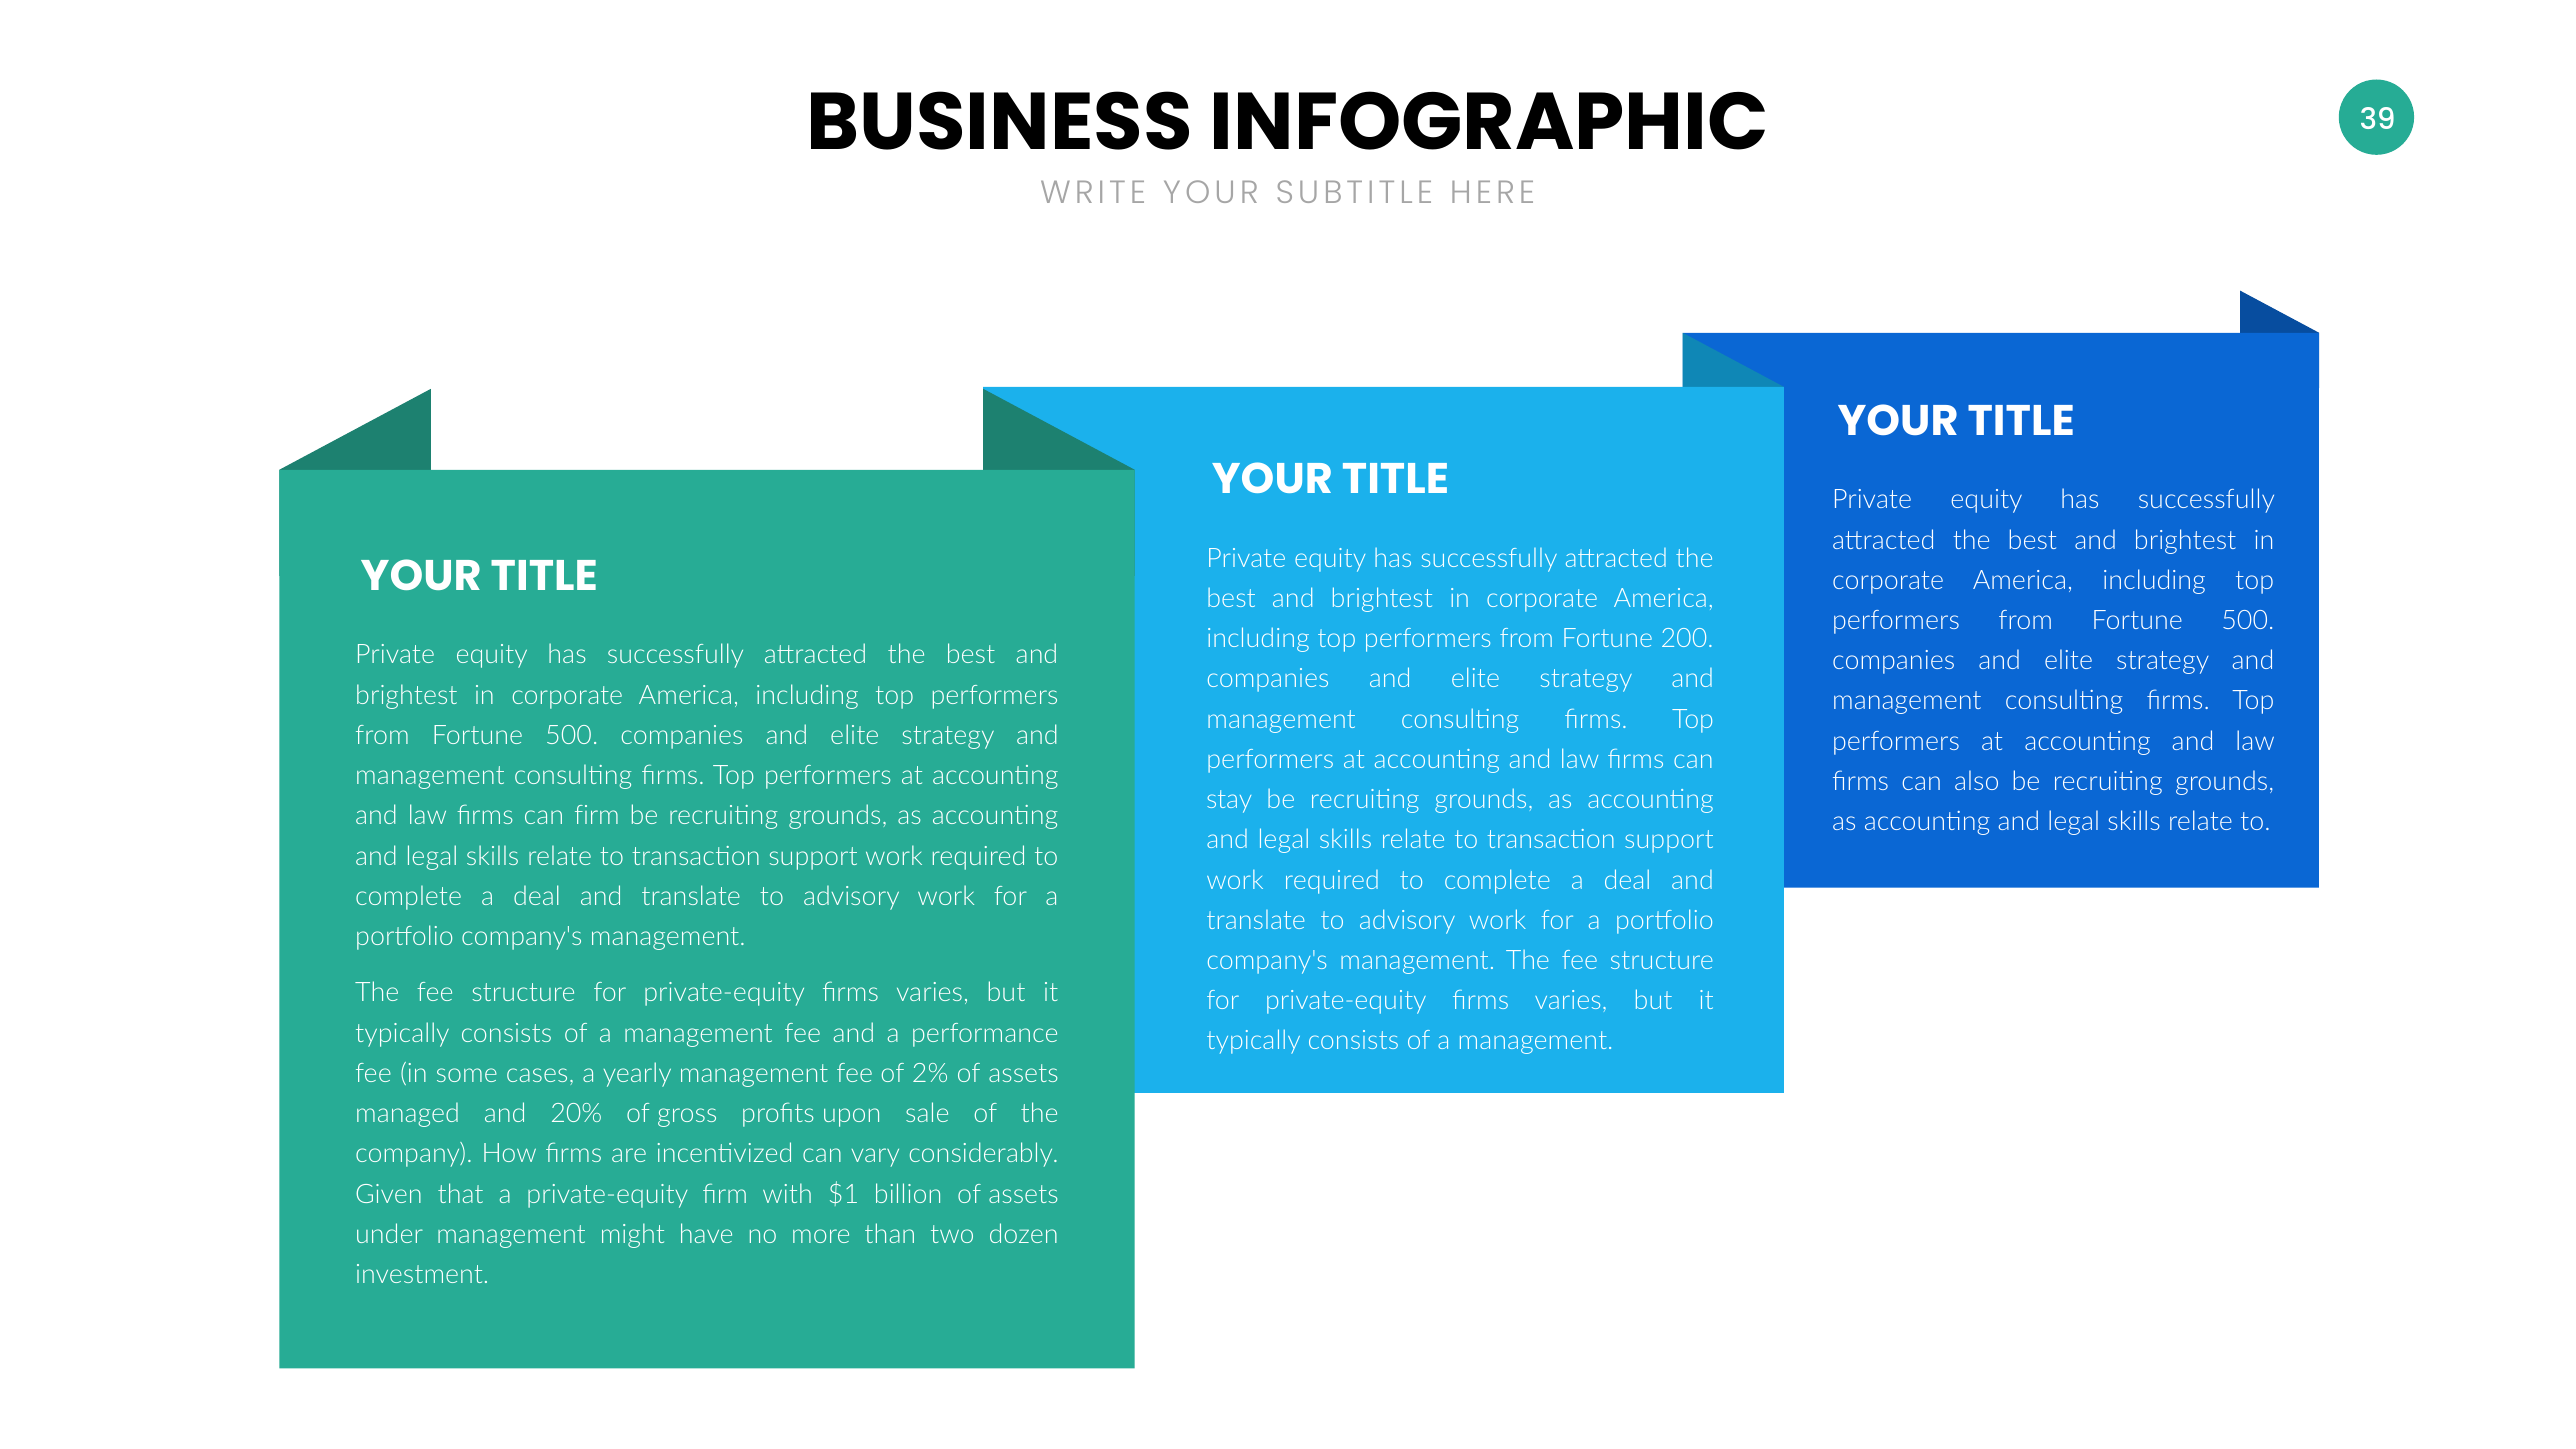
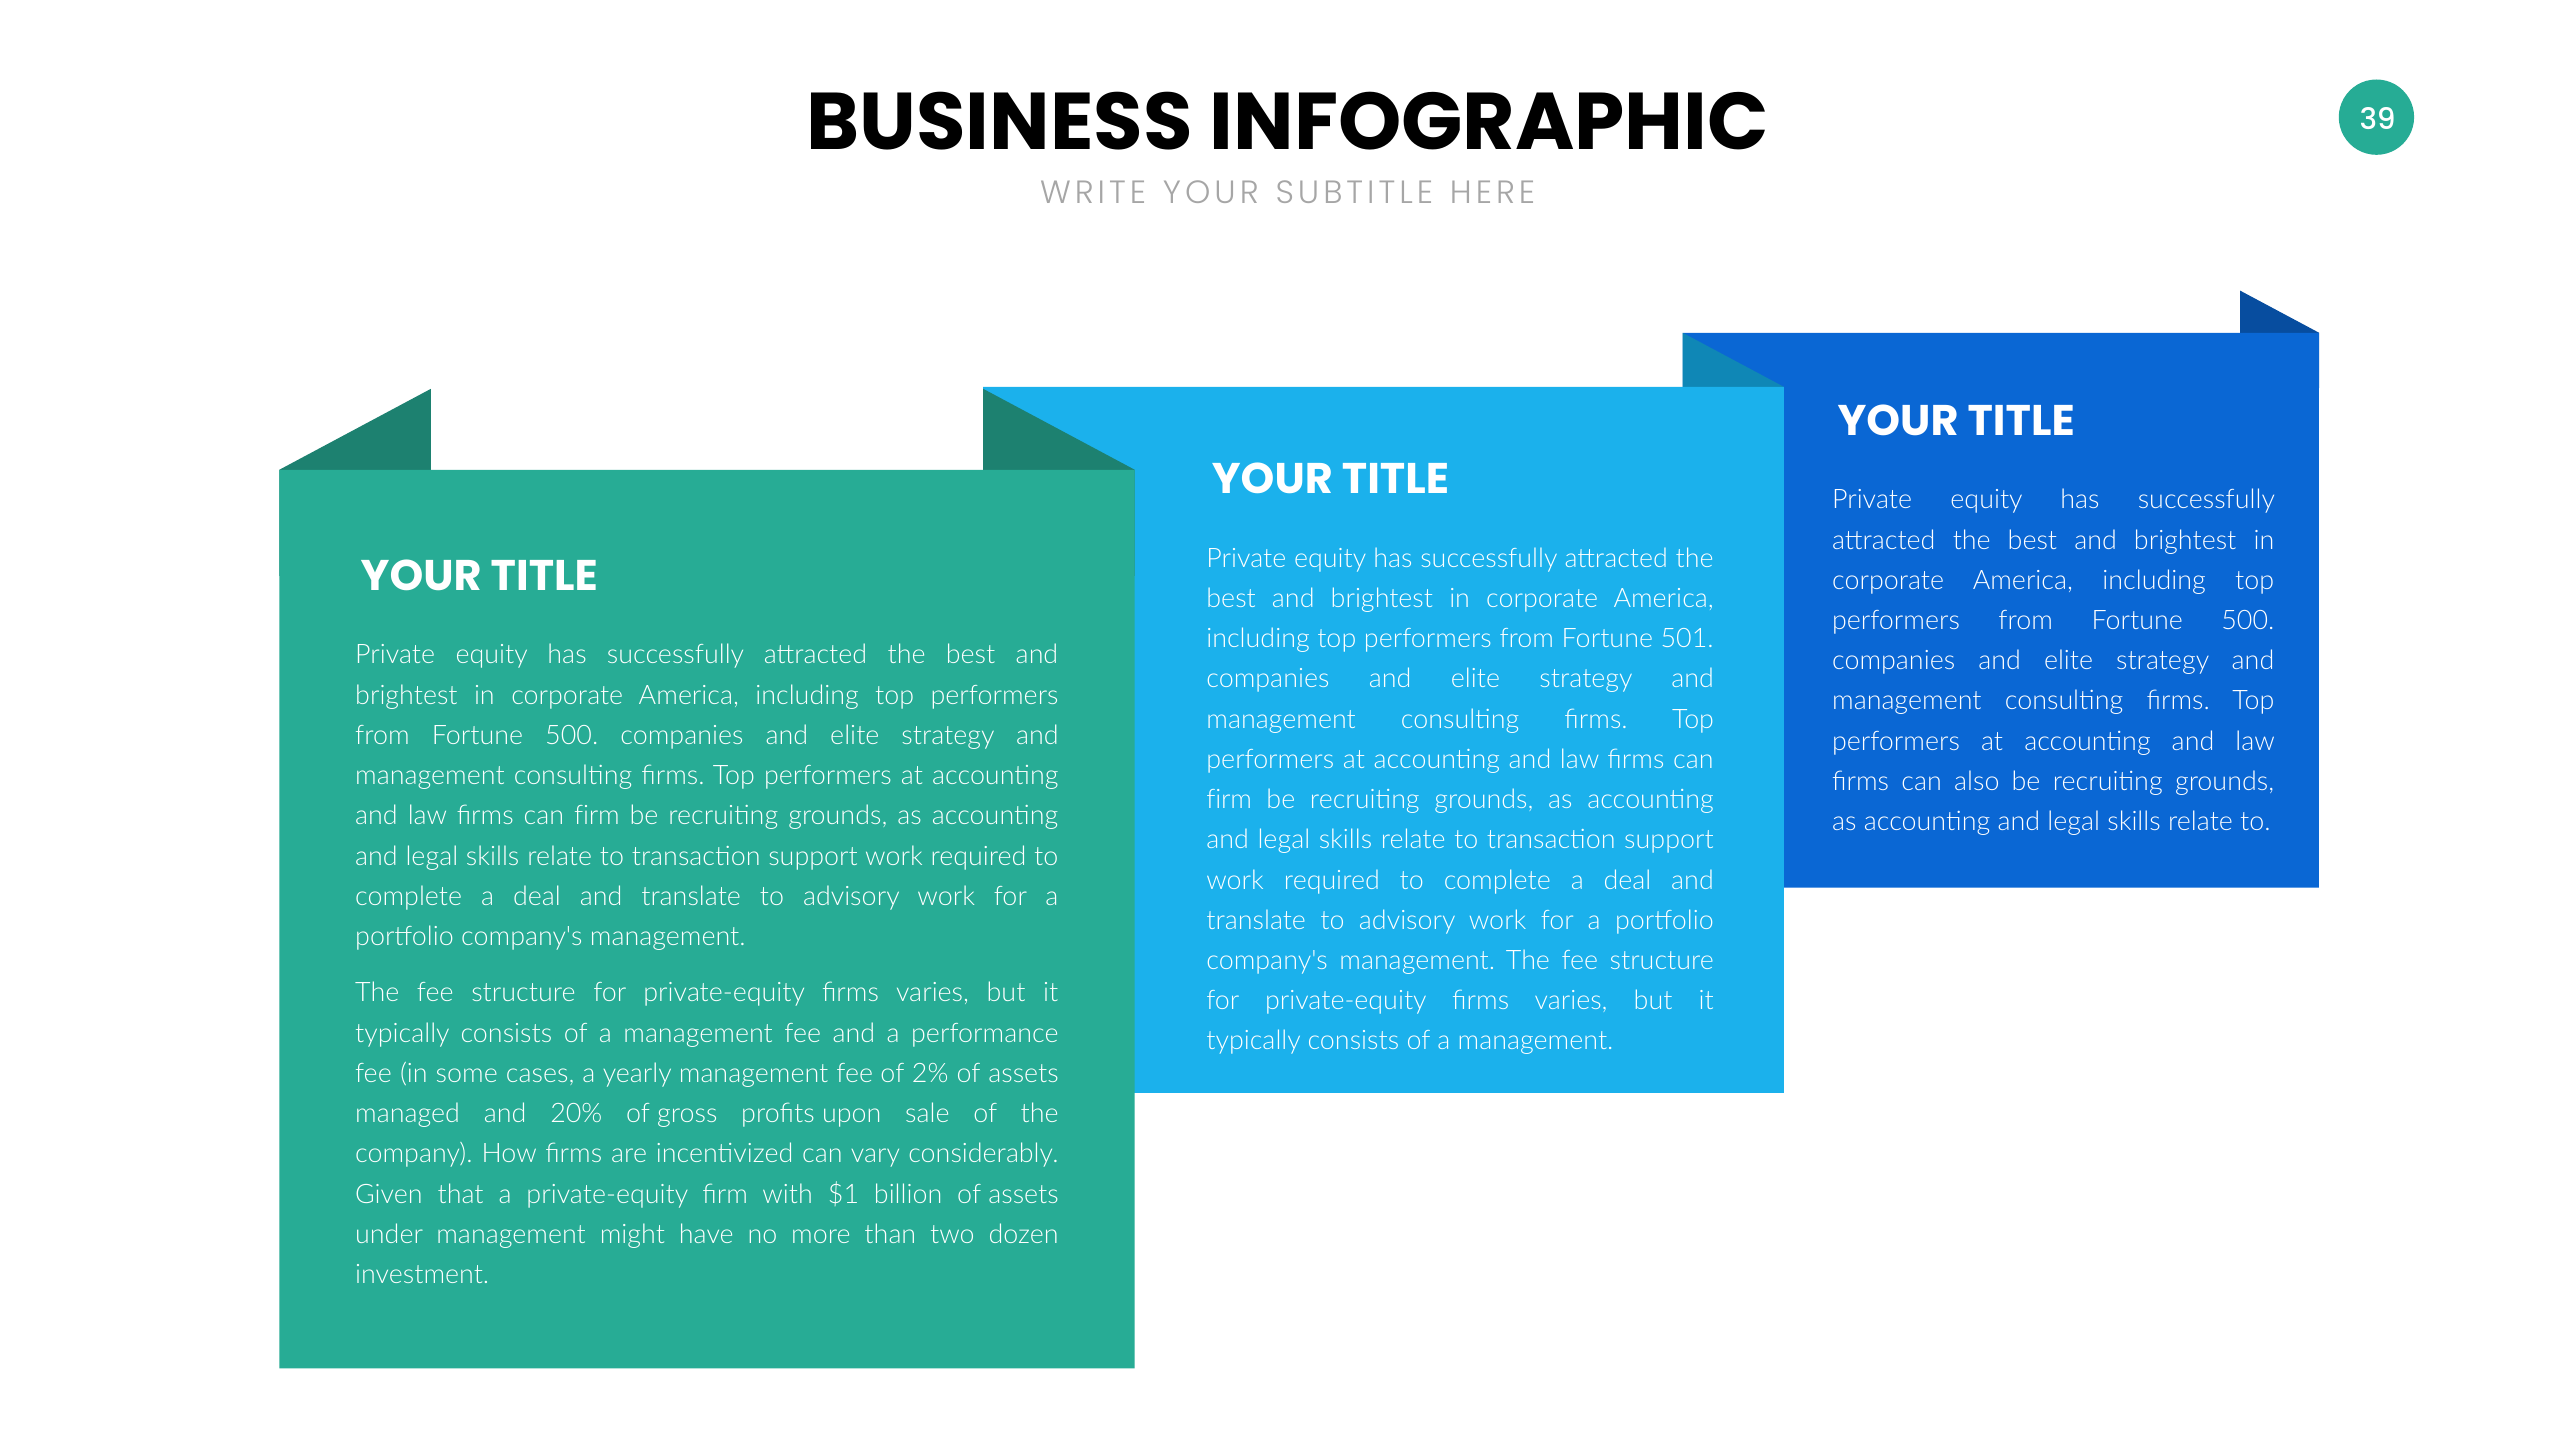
200: 200 -> 501 (1687, 639)
stay: stay -> firm (1229, 800)
